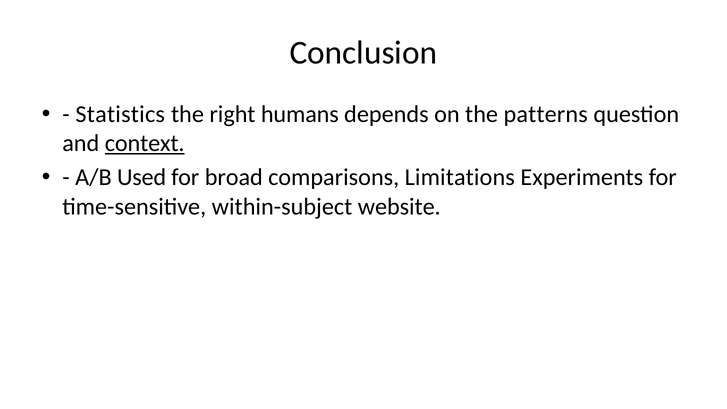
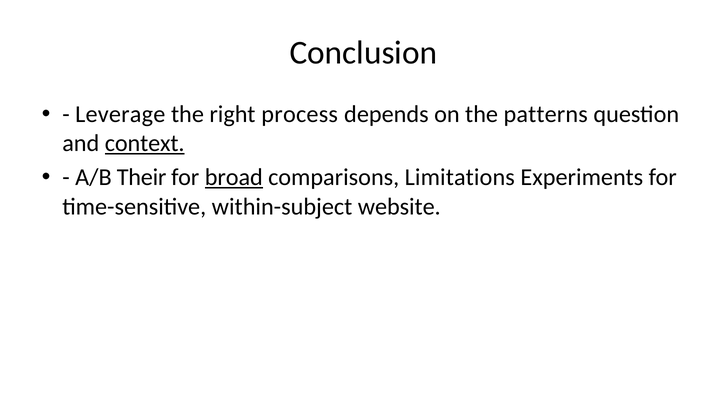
Statistics: Statistics -> Leverage (120, 114)
humans: humans -> process (300, 114)
Used: Used -> Their (142, 177)
broad underline: none -> present (234, 177)
